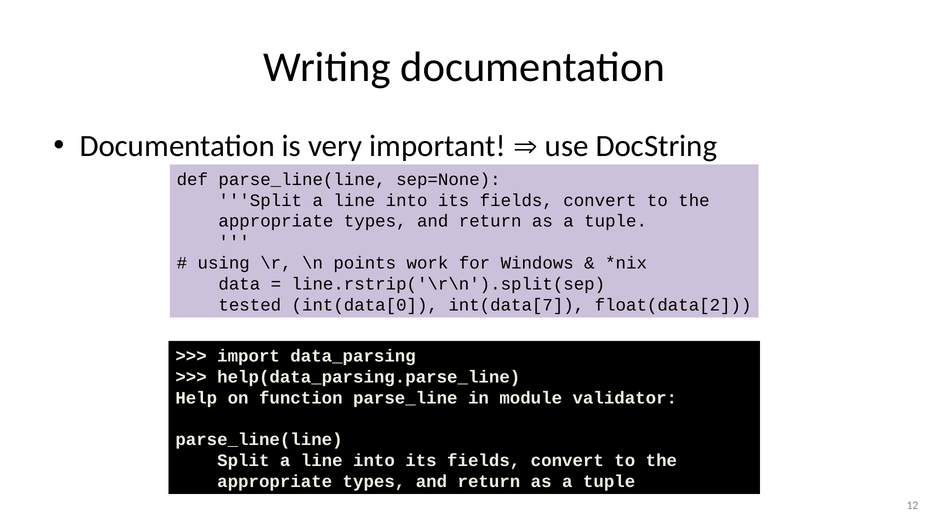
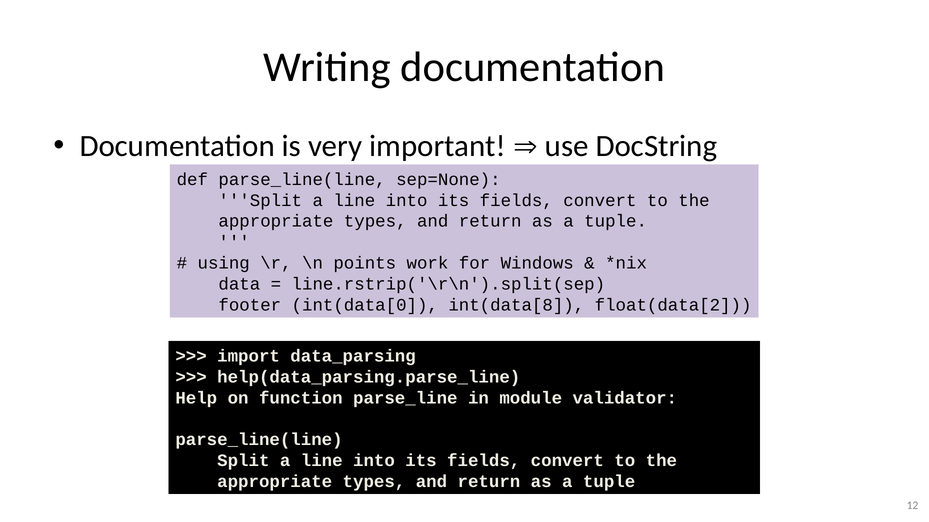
tested: tested -> footer (250, 305)
int(data[7: int(data[7 -> int(data[8 (516, 305)
